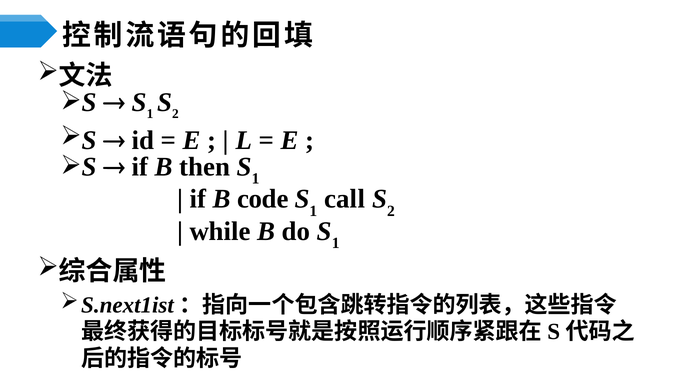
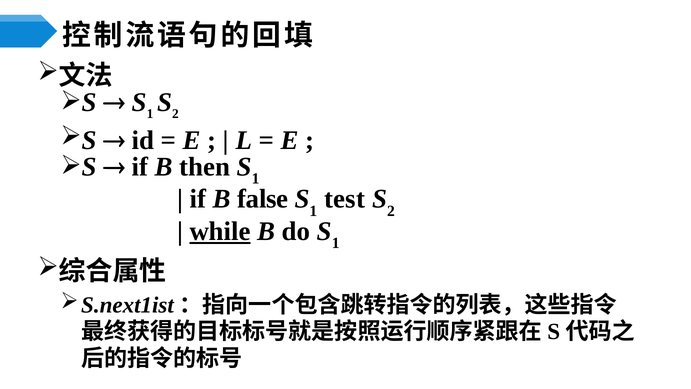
code: code -> false (263, 199)
call: call -> test (345, 199)
while underline: none -> present (220, 231)
